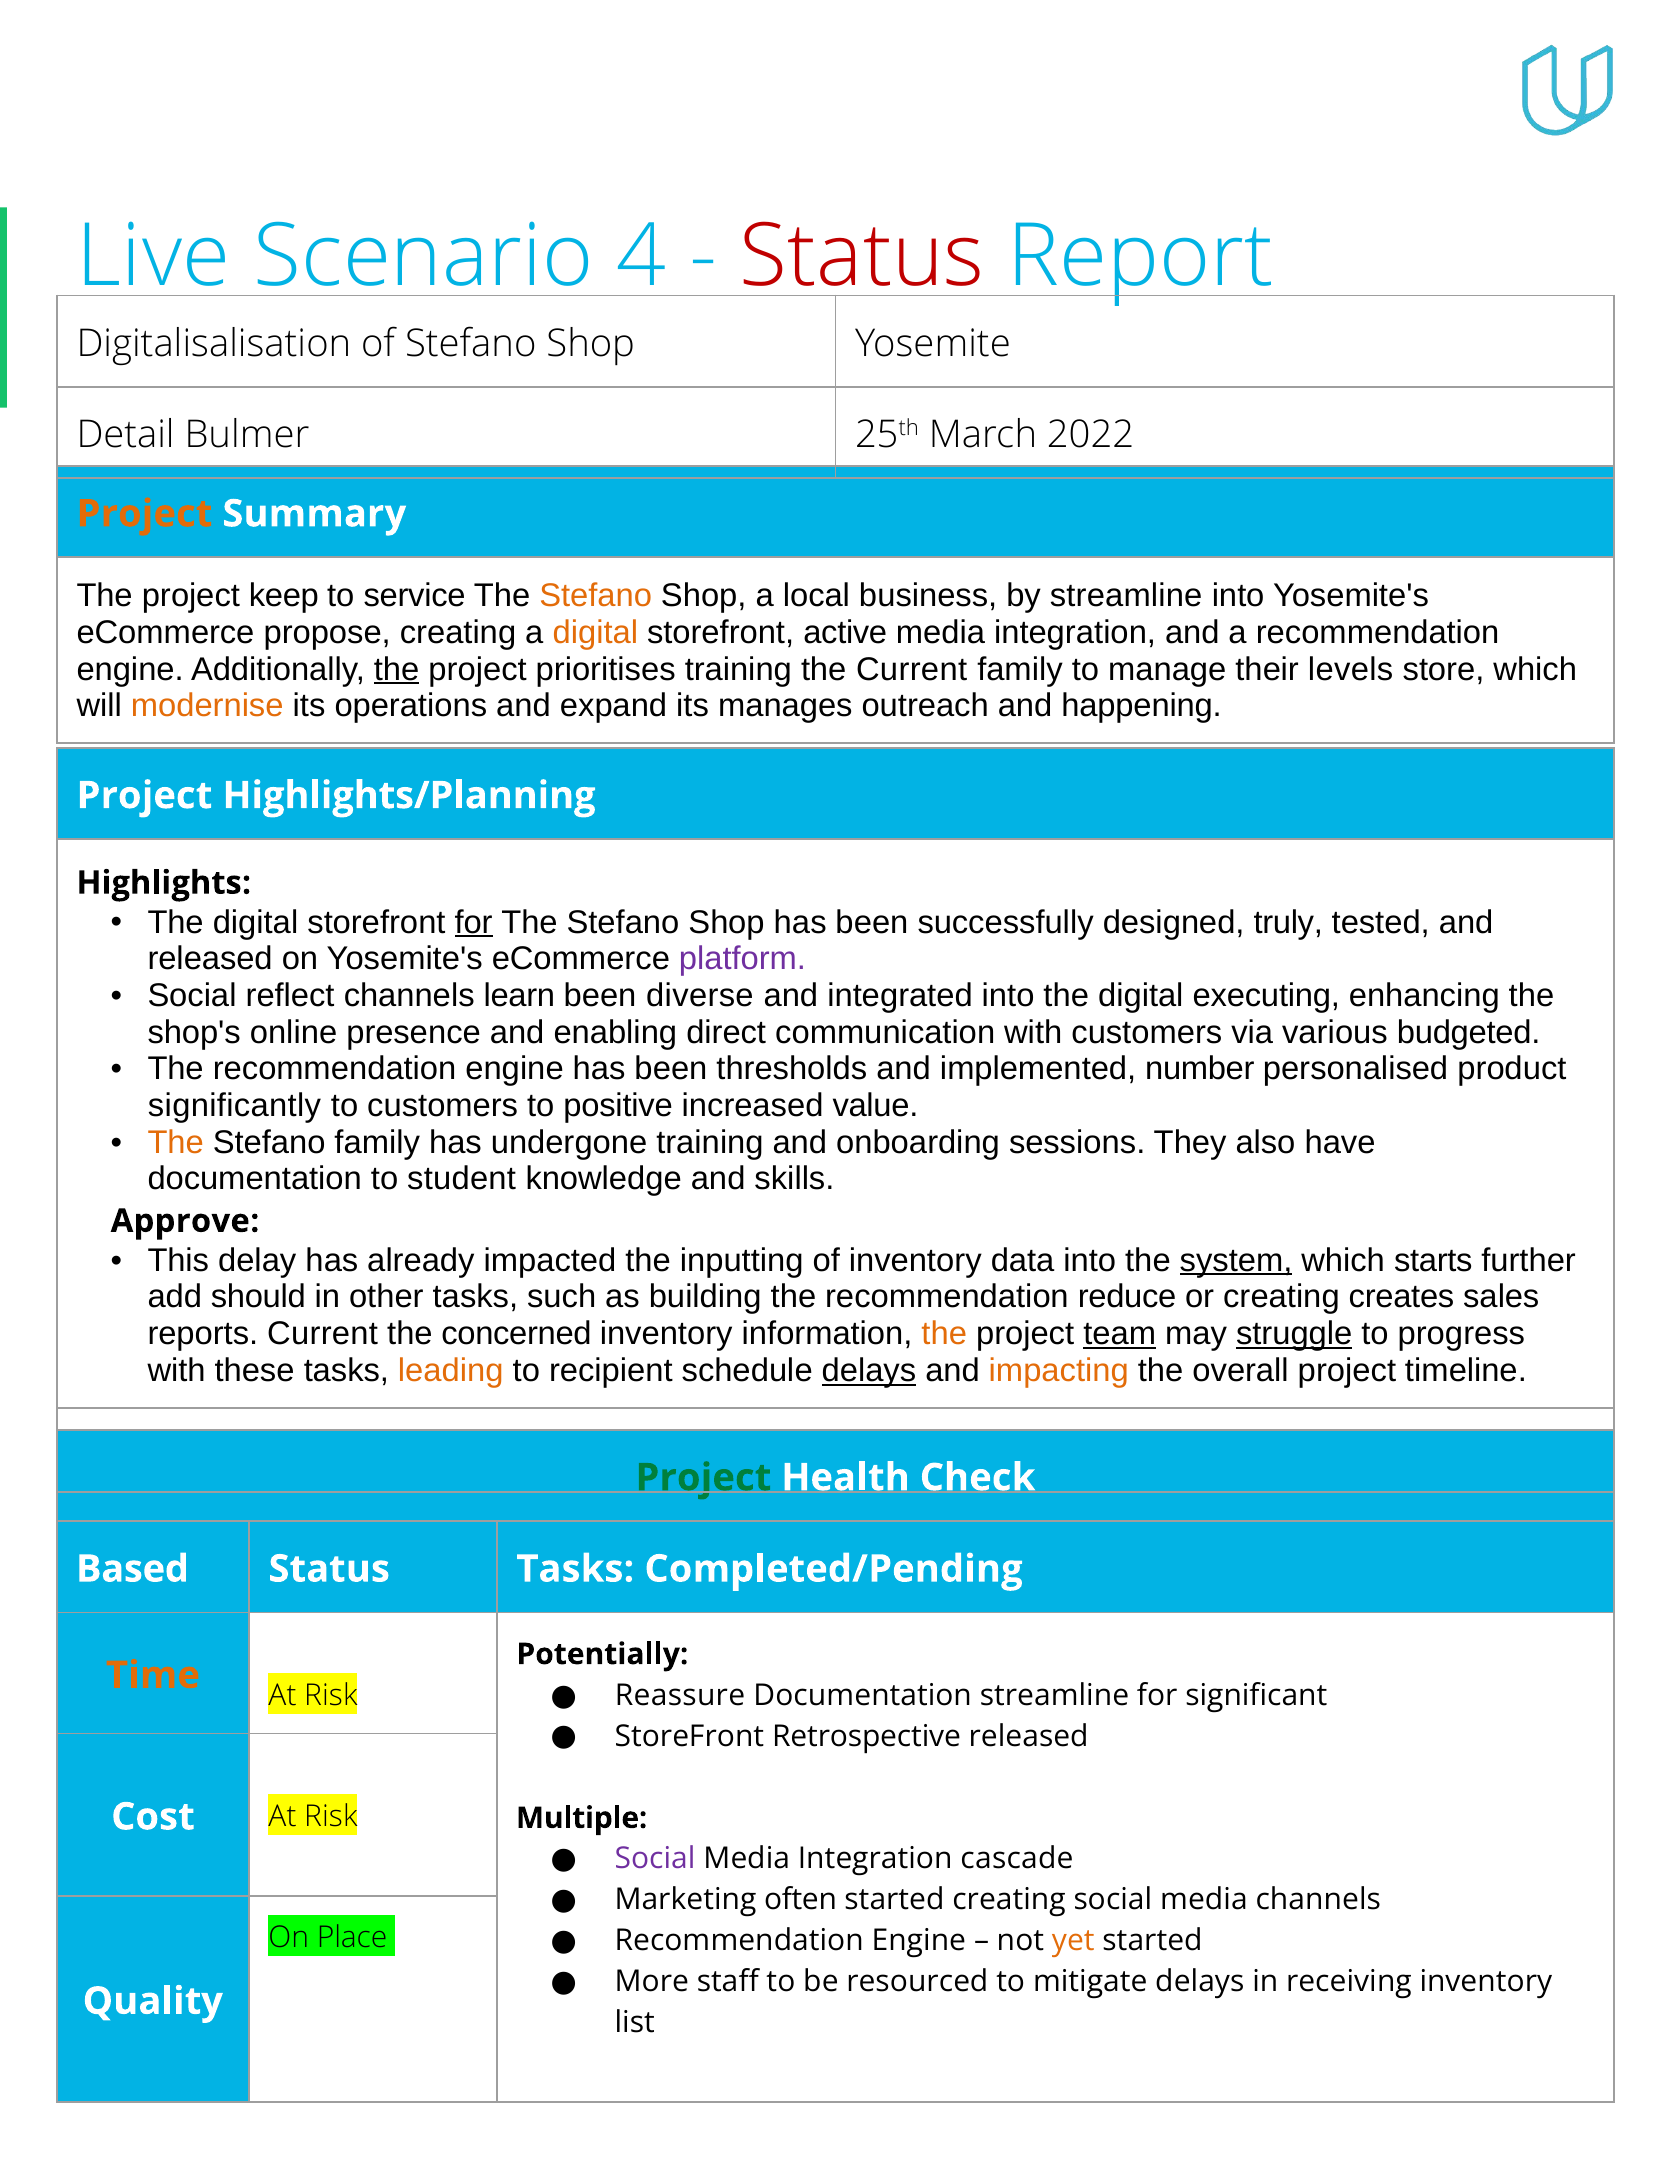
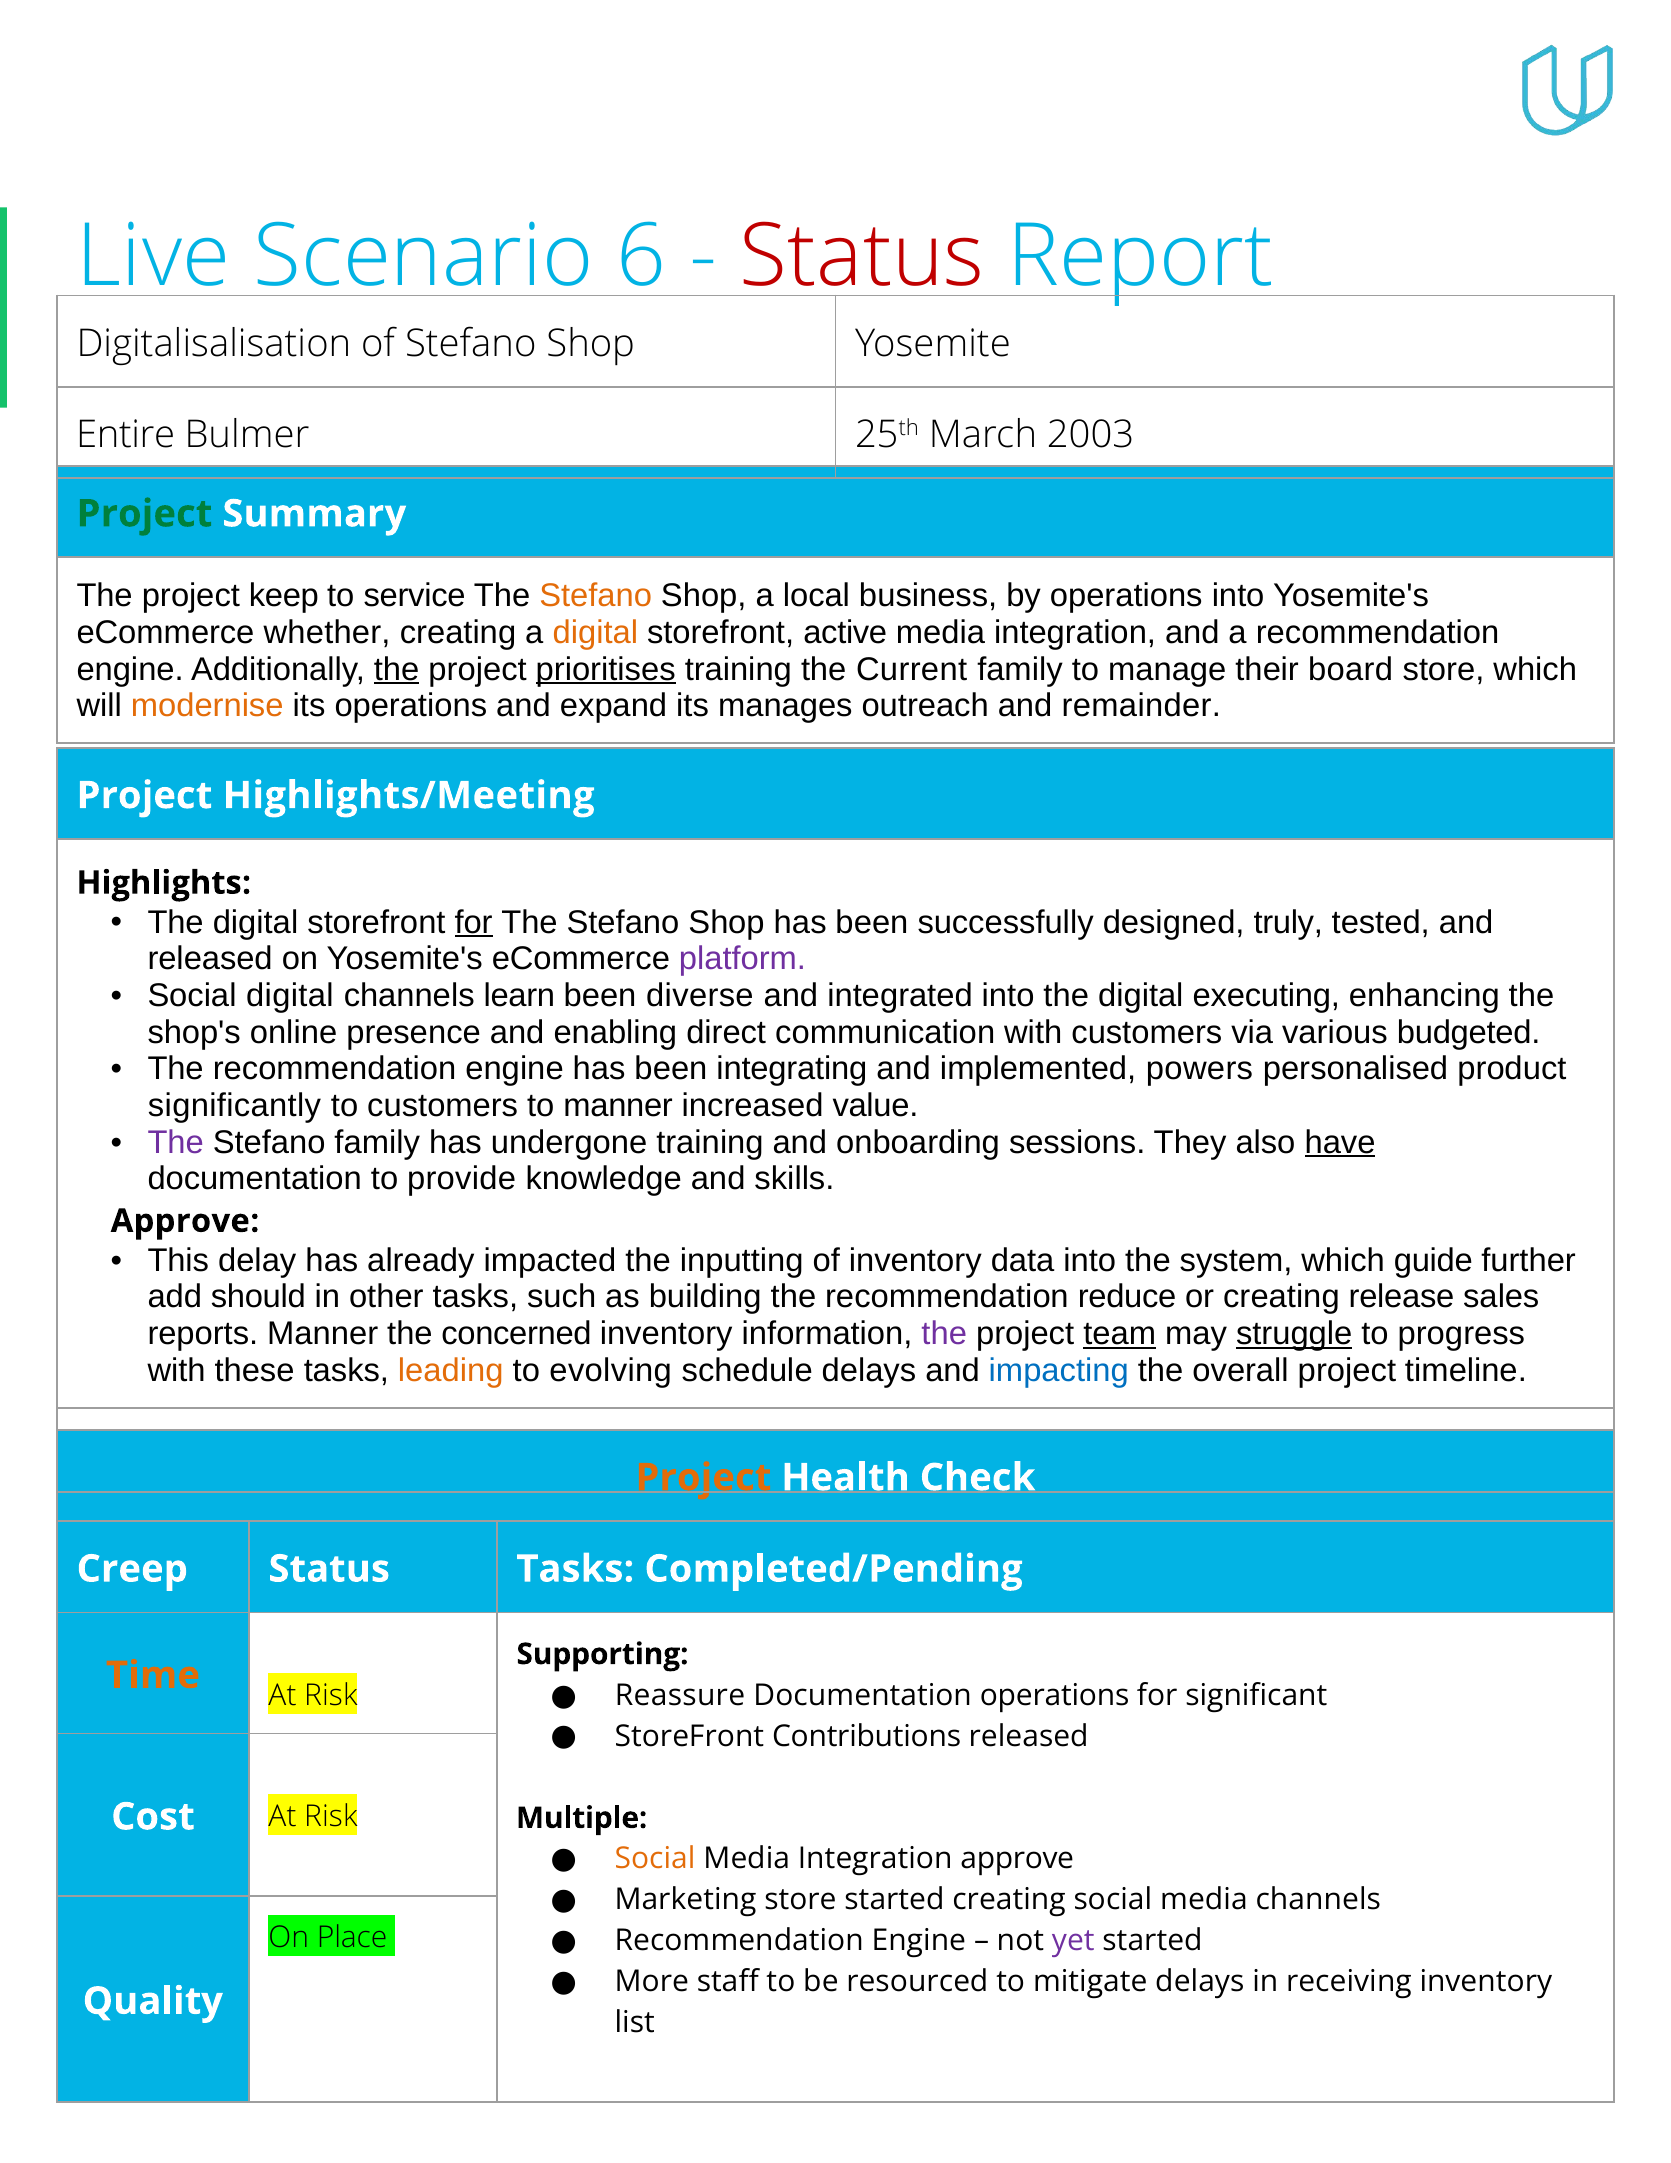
4: 4 -> 6 (641, 256)
Detail: Detail -> Entire (126, 435)
2022: 2022 -> 2003 (1091, 435)
Project colour: orange -> green (144, 514)
by streamline: streamline -> operations (1126, 596)
propose: propose -> whether (327, 632)
prioritises underline: none -> present (606, 669)
levels: levels -> board (1351, 669)
happening: happening -> remainder (1141, 706)
Highlights/Planning: Highlights/Planning -> Highlights/Meeting (409, 795)
Social reflect: reflect -> digital (290, 995)
thresholds: thresholds -> integrating (792, 1069)
number: number -> powers (1200, 1069)
to positive: positive -> manner (618, 1105)
The colour: orange -> purple (176, 1142)
have underline: none -> present (1340, 1142)
student: student -> provide (462, 1179)
system underline: present -> none (1236, 1260)
starts: starts -> guide (1433, 1260)
creates: creates -> release (1402, 1297)
reports Current: Current -> Manner (323, 1333)
the colour: orange -> purple (944, 1333)
recipient: recipient -> evolving (611, 1370)
delays underline: present -> none (869, 1370)
impacting colour: orange -> blue (1059, 1370)
Project colour: green -> orange (703, 1477)
Based: Based -> Creep (132, 1569)
Potentially: Potentially -> Supporting (602, 1654)
Documentation streamline: streamline -> operations (1055, 1695)
Retrospective: Retrospective -> Contributions (867, 1736)
Social colour: purple -> orange (655, 1859)
Integration cascade: cascade -> approve (1017, 1859)
Marketing often: often -> store (800, 1899)
yet colour: orange -> purple (1073, 1940)
